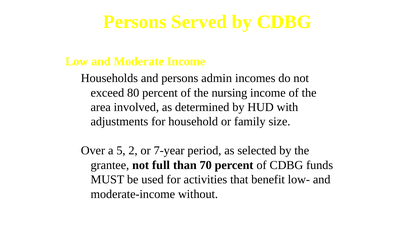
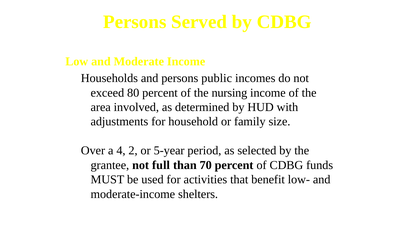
admin: admin -> public (217, 78)
5: 5 -> 4 (121, 151)
7-year: 7-year -> 5-year (169, 151)
without: without -> shelters (198, 194)
